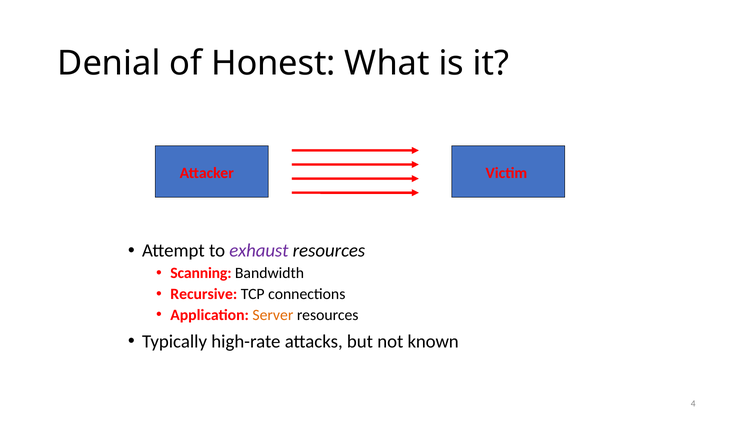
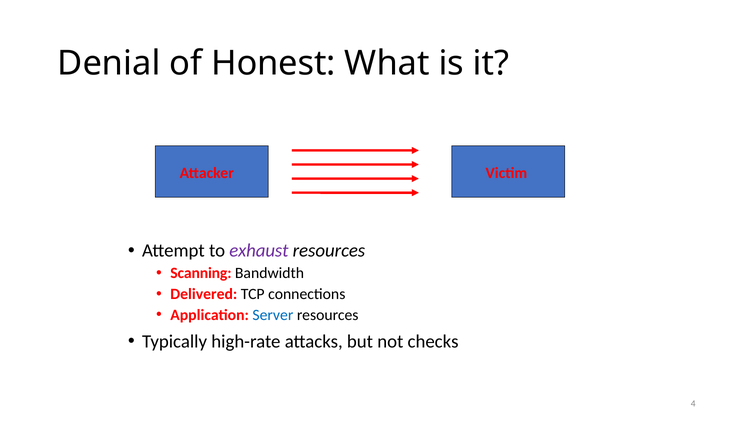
Recursive: Recursive -> Delivered (204, 294)
Server colour: orange -> blue (273, 315)
known: known -> checks (433, 342)
